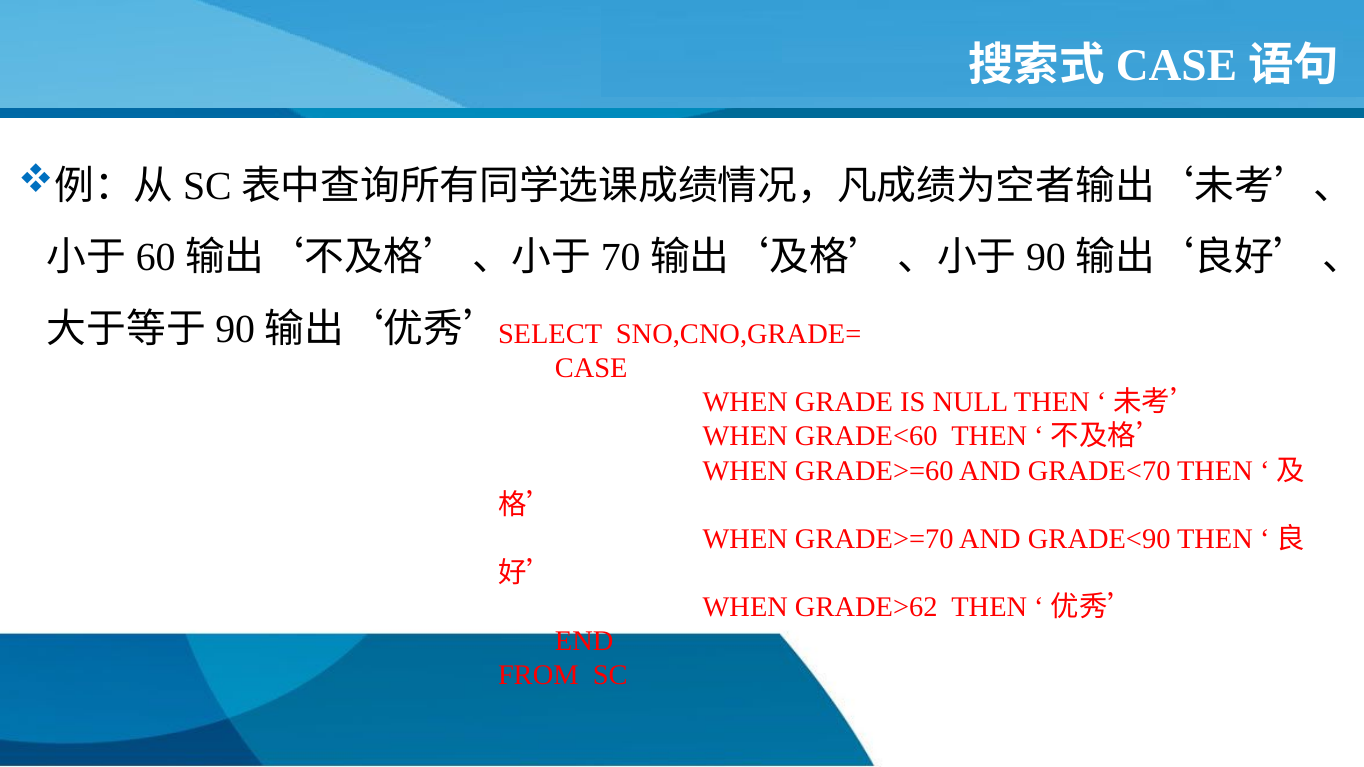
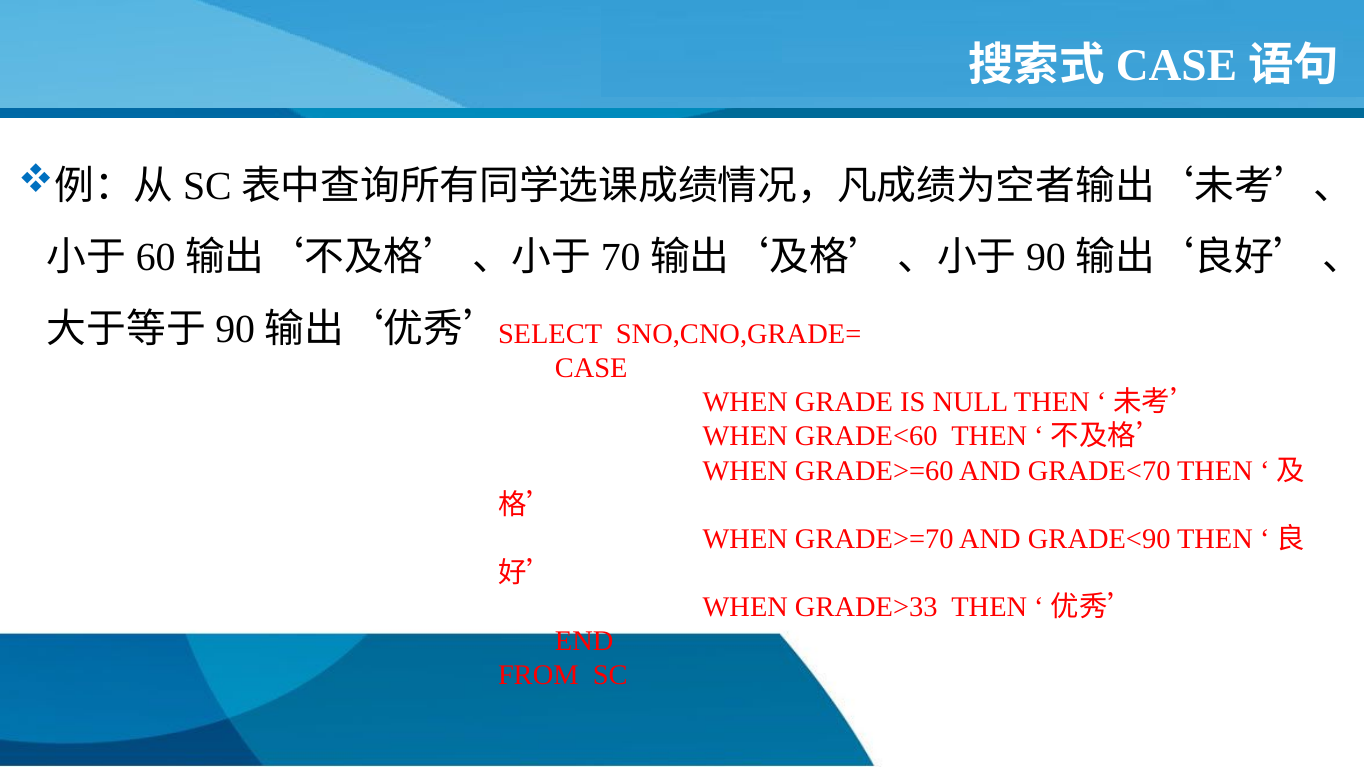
GRADE>62: GRADE>62 -> GRADE>33 (866, 607)
